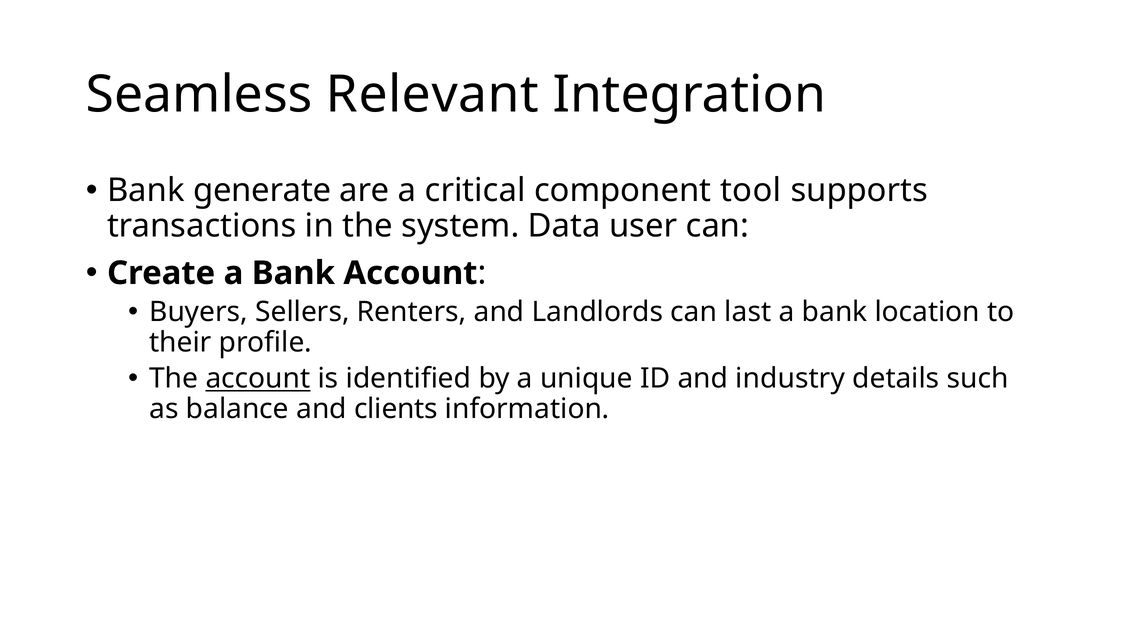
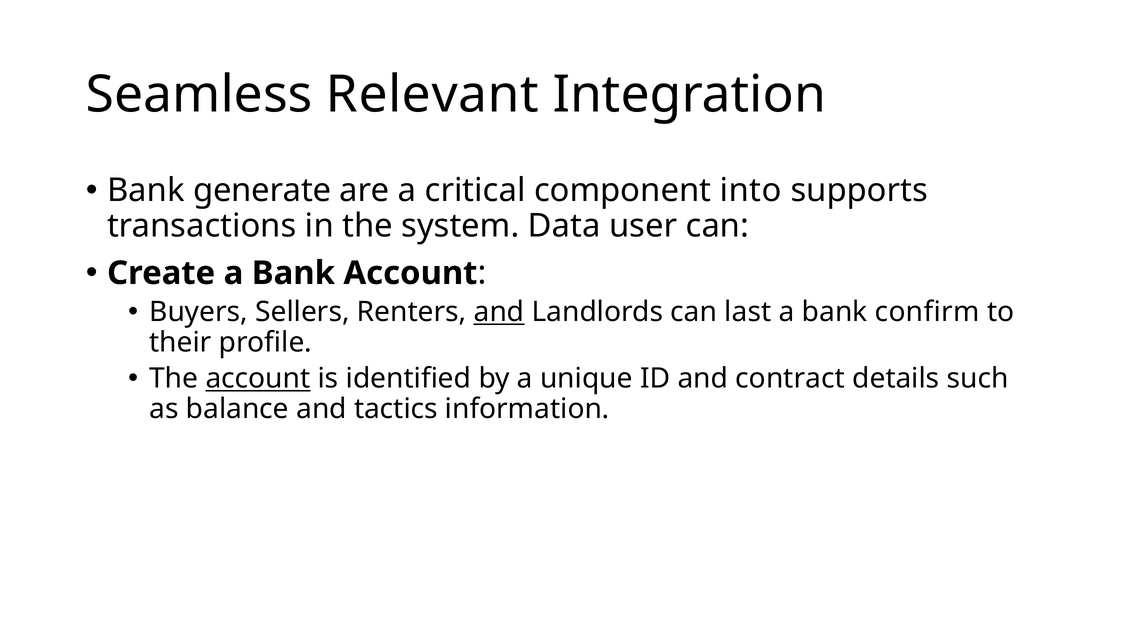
tool: tool -> into (751, 190)
and underline: none -> present (499, 312)
location: location -> confirm (927, 312)
industry: industry -> contract (790, 379)
clients: clients -> tactics (396, 409)
